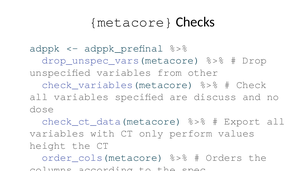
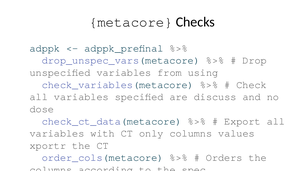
other: other -> using (203, 73)
only perform: perform -> columns (191, 133)
height: height -> xportr (48, 145)
